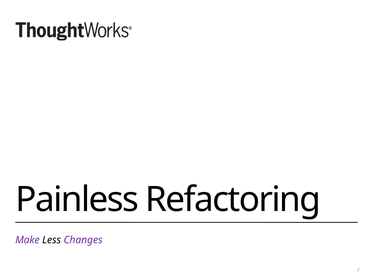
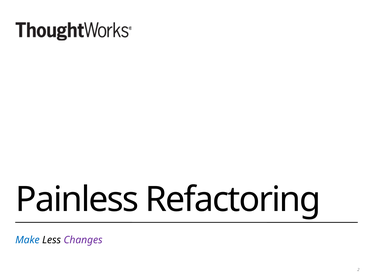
Make colour: purple -> blue (27, 240)
